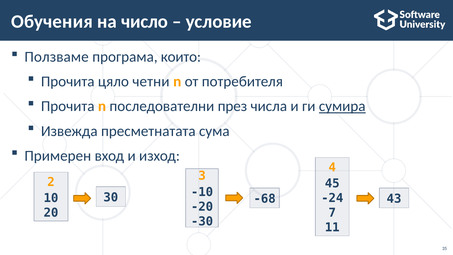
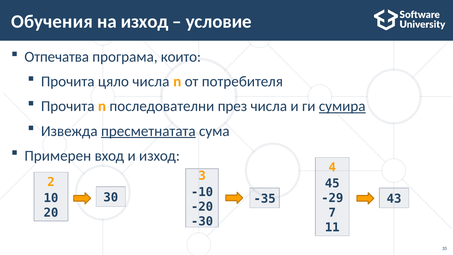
на число: число -> изход (145, 21)
Ползваме: Ползваме -> Отпечатва (57, 57)
цяло четни: четни -> числа (151, 82)
пресметнатата underline: none -> present (148, 131)
-24: -24 -> -29 (332, 198)
-68: -68 -> -35 (265, 199)
